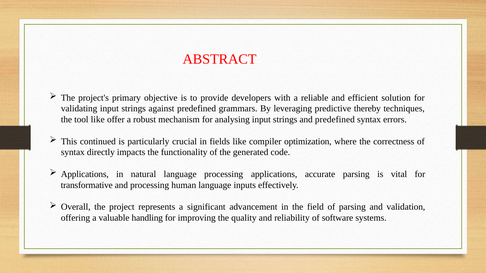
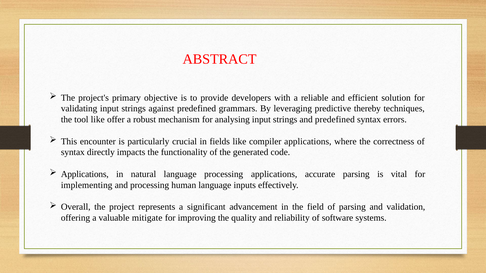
continued: continued -> encounter (98, 142)
compiler optimization: optimization -> applications (308, 142)
transformative: transformative -> implementing (87, 185)
handling: handling -> mitigate (147, 218)
